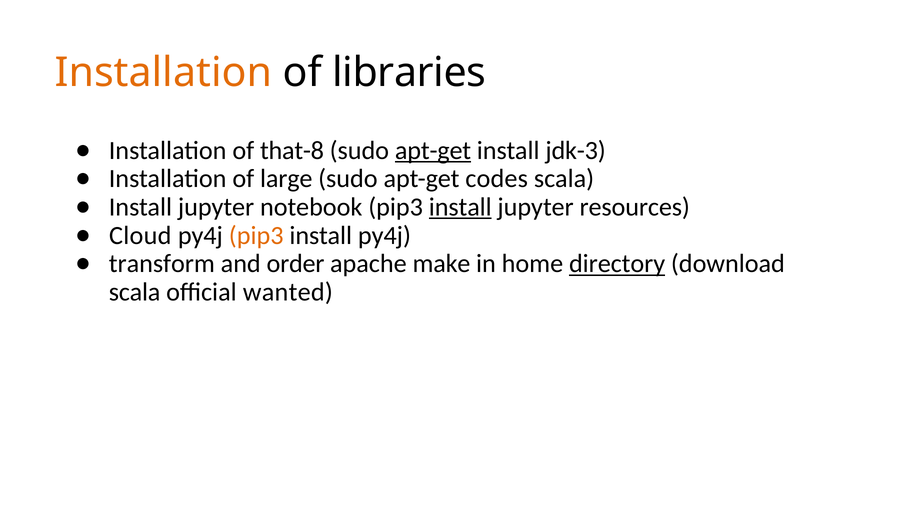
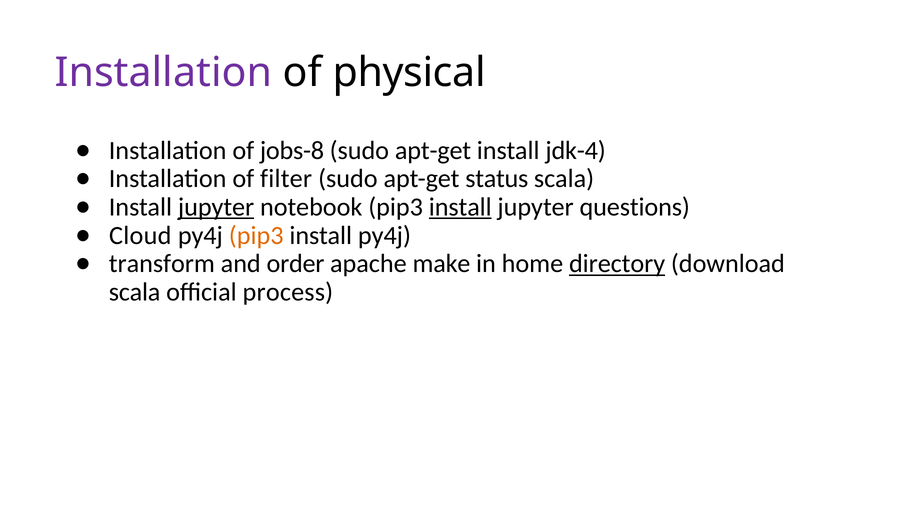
Installation colour: orange -> purple (163, 72)
libraries: libraries -> physical (409, 72)
that-8: that-8 -> jobs-8 (292, 150)
apt-get underline: present -> none (433, 150)
jdk-3: jdk-3 -> jdk-4 (576, 150)
large: large -> filter (286, 179)
codes: codes -> status (497, 179)
jupyter underline: none -> present (216, 207)
resources: resources -> questions (635, 207)
wanted: wanted -> process (288, 292)
